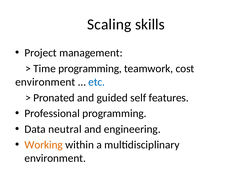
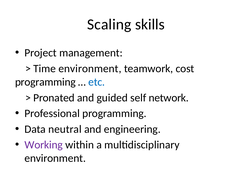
Time programming: programming -> environment (90, 69)
environment: environment -> programming (45, 82)
features: features -> network (169, 98)
Working colour: orange -> purple (44, 145)
